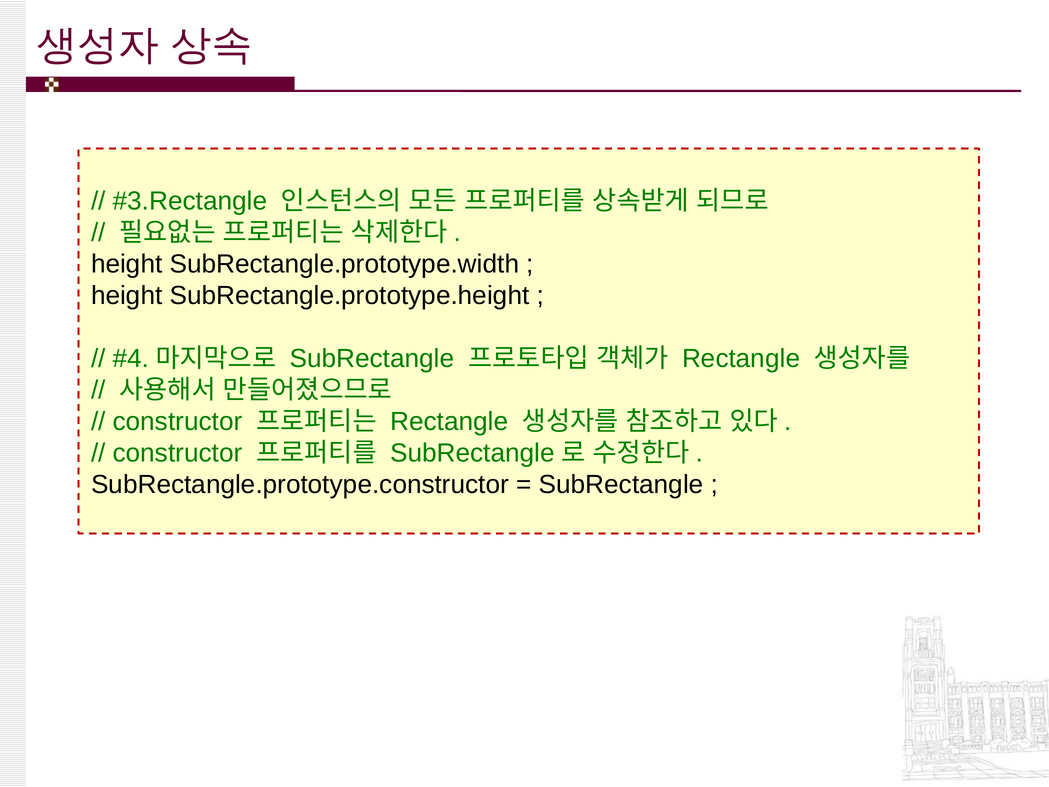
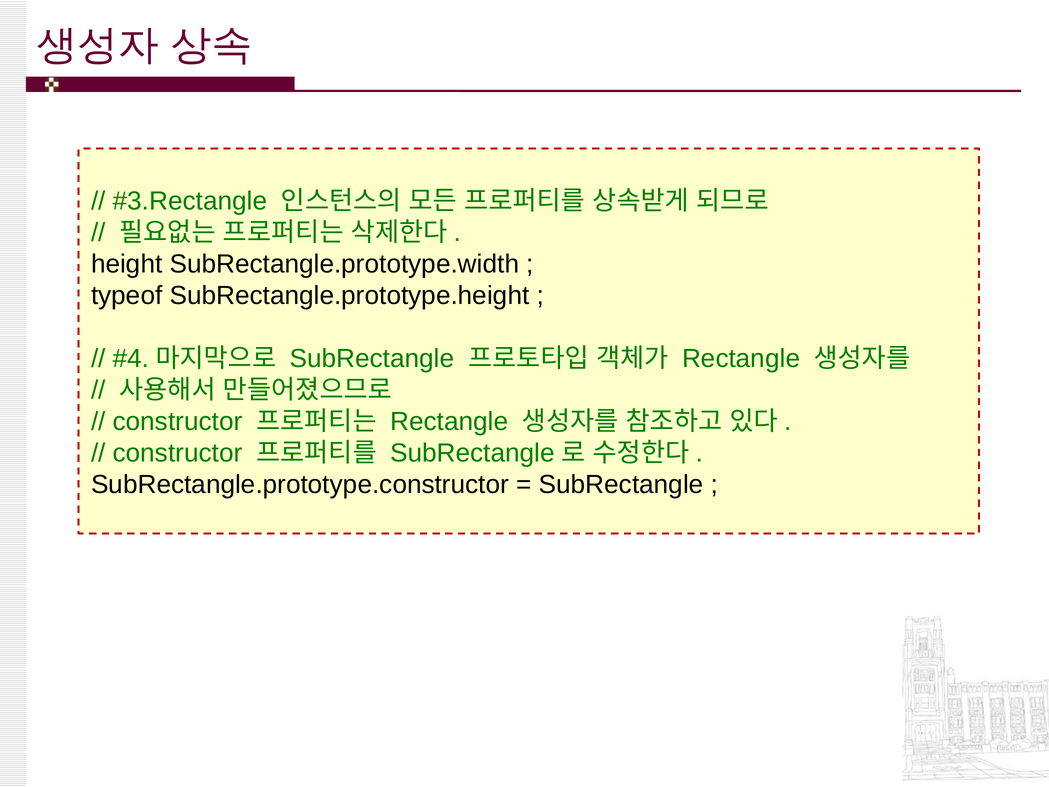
height: height -> typeof (127, 296)
